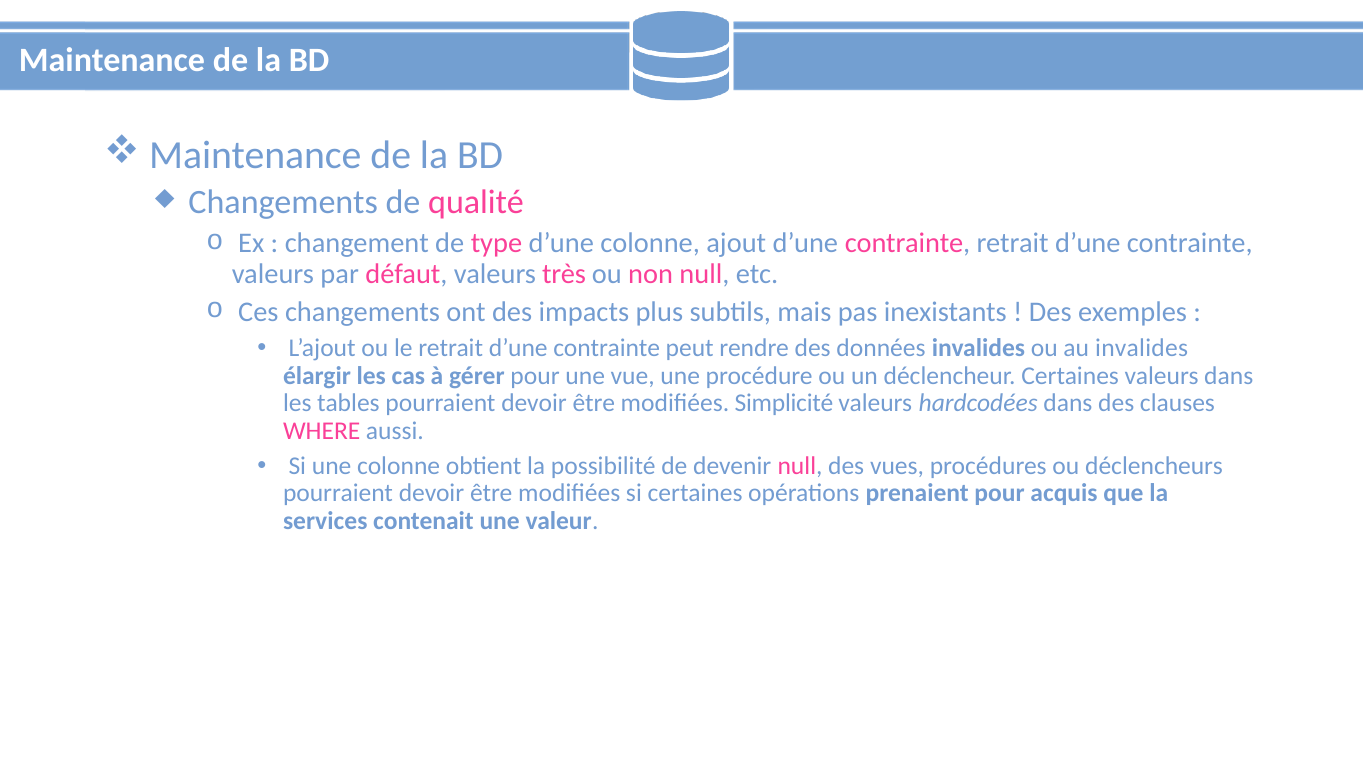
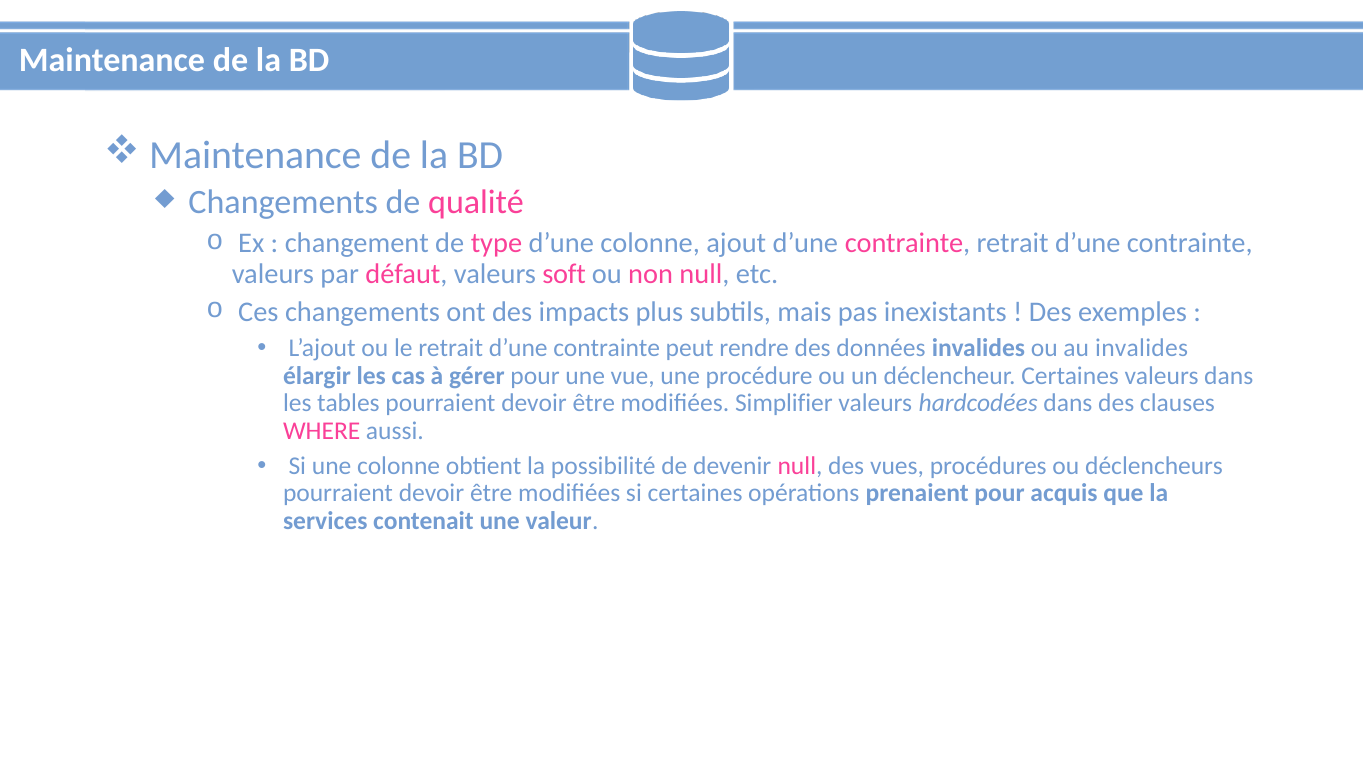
très: très -> soft (564, 274)
Simplicité: Simplicité -> Simplifier (784, 403)
